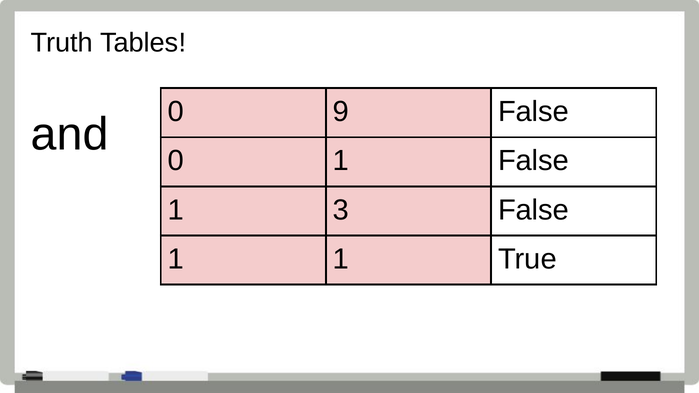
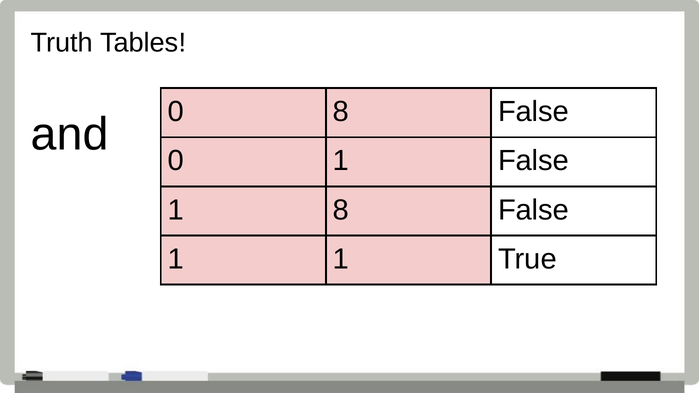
0 9: 9 -> 8 (341, 112)
1 3: 3 -> 8 (341, 210)
